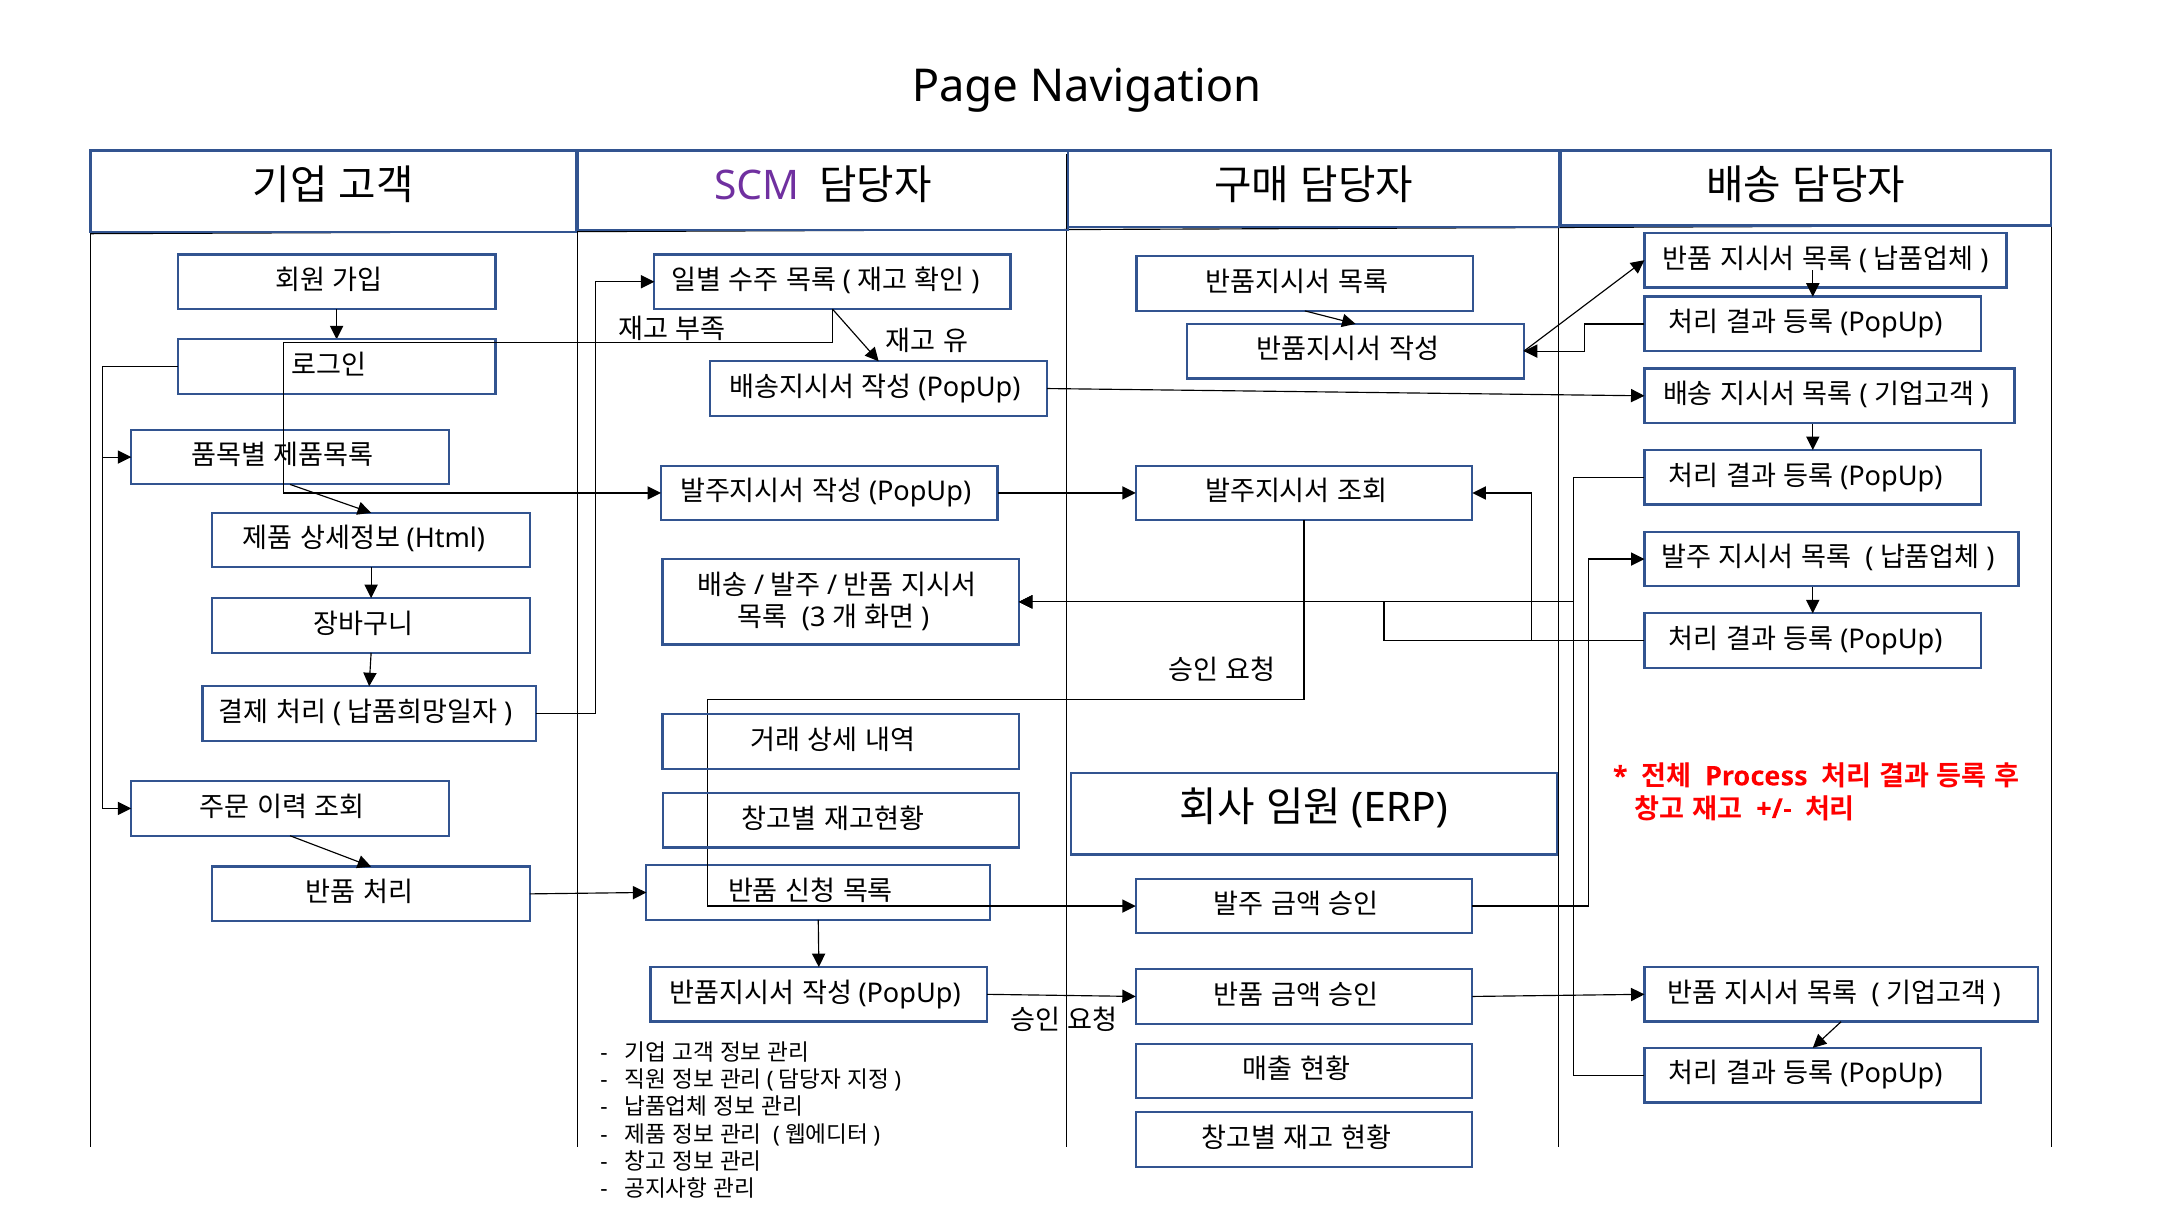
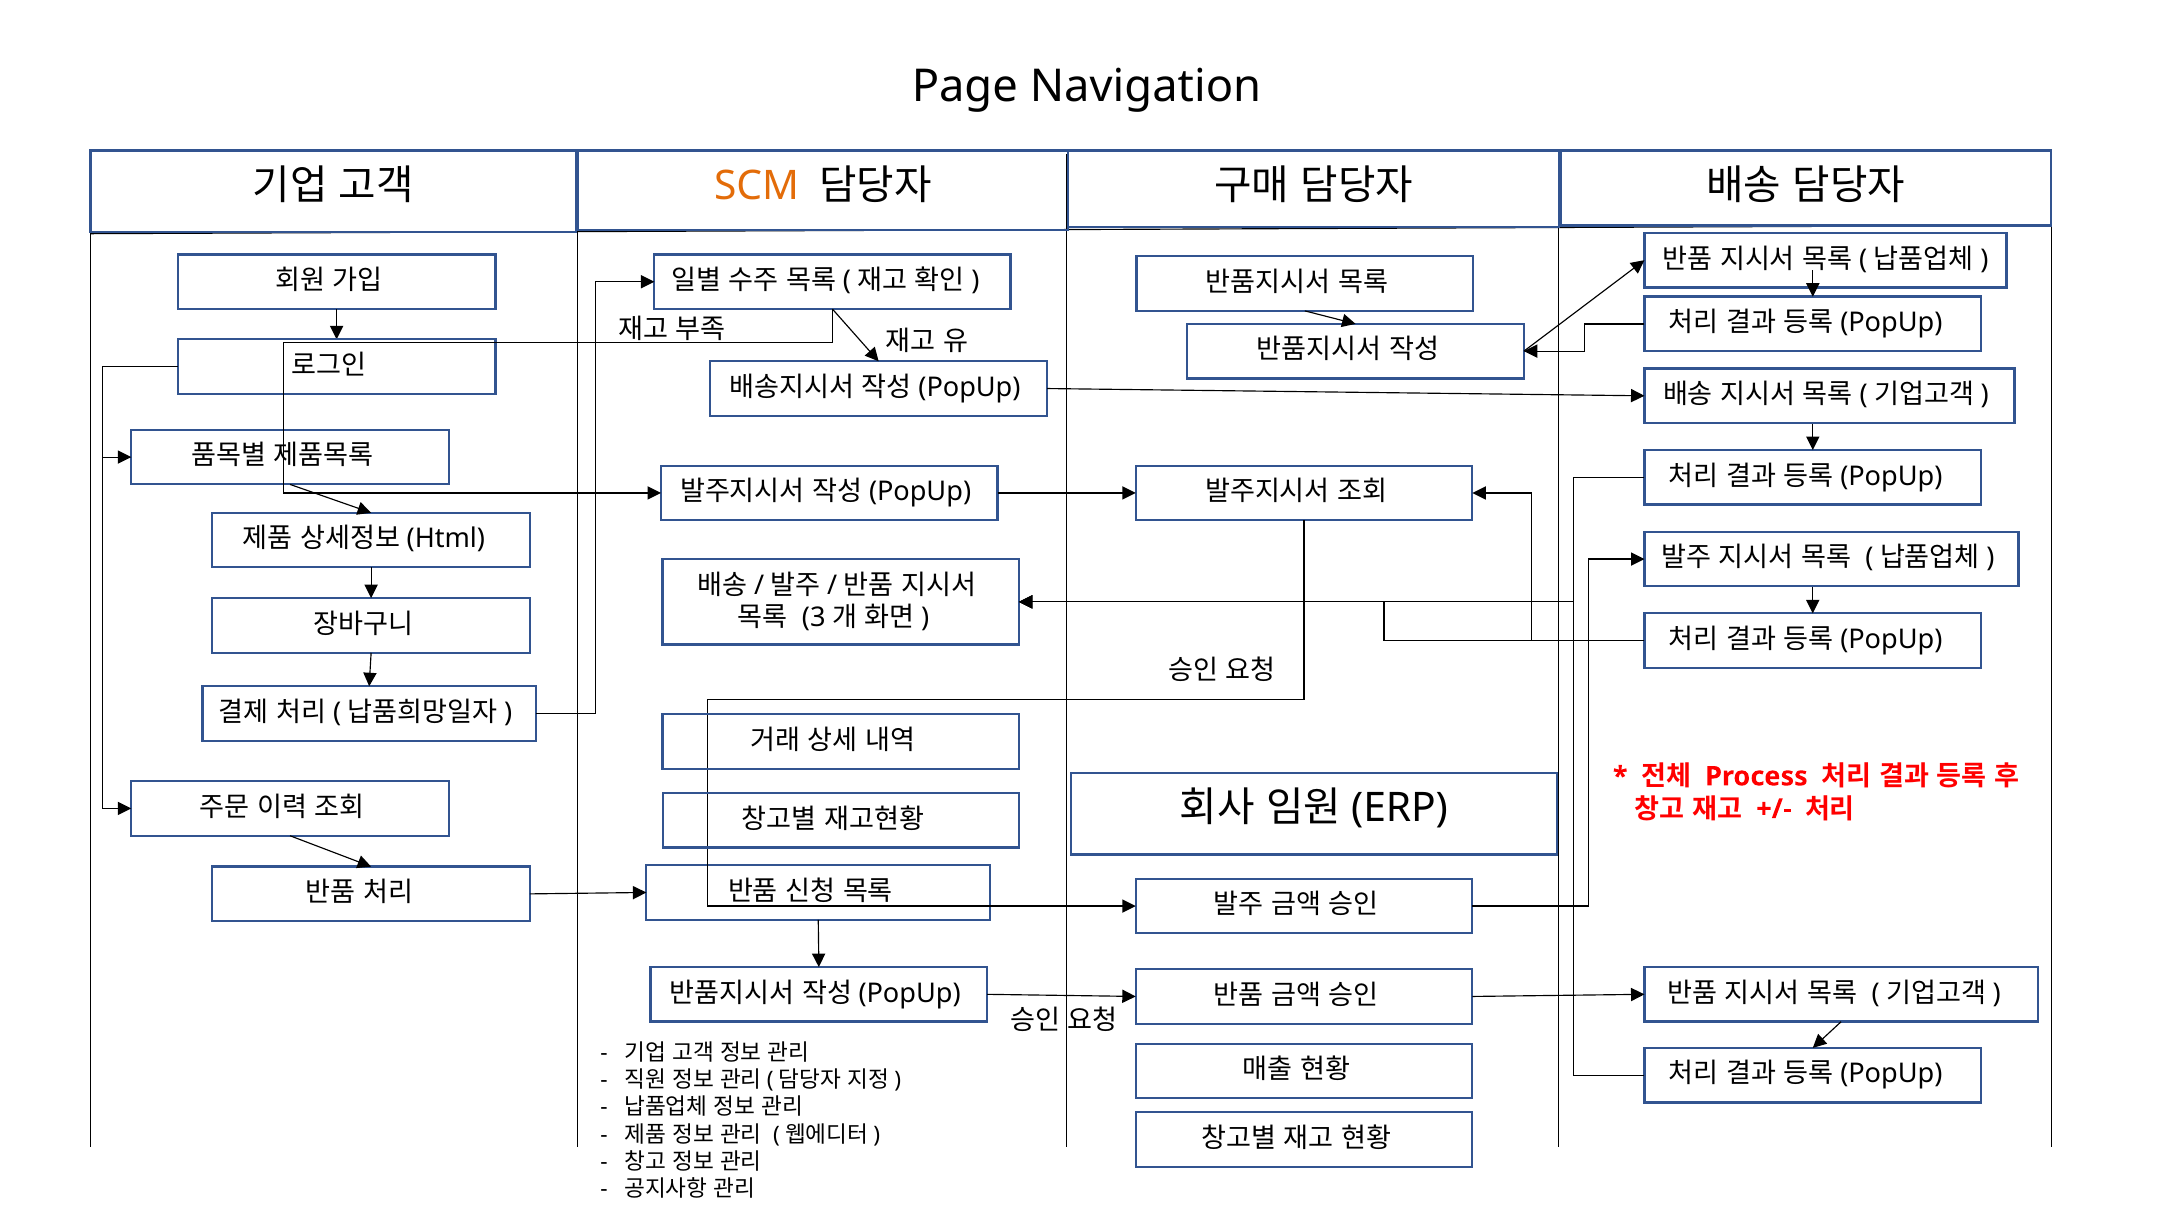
SCM colour: purple -> orange (757, 186)
